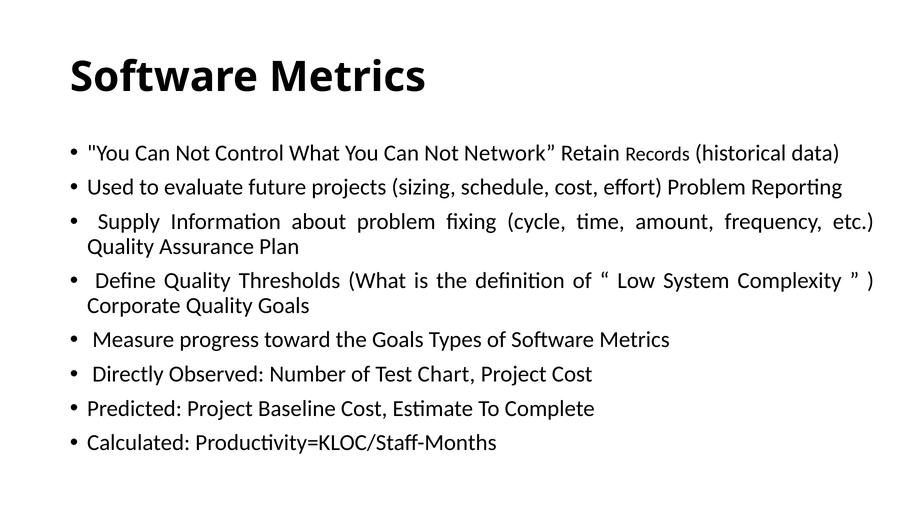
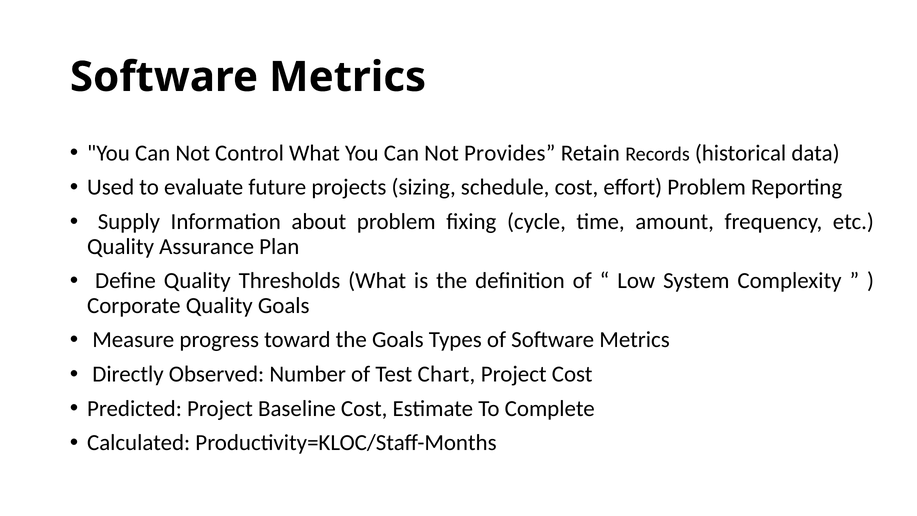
Network: Network -> Provides (510, 153)
